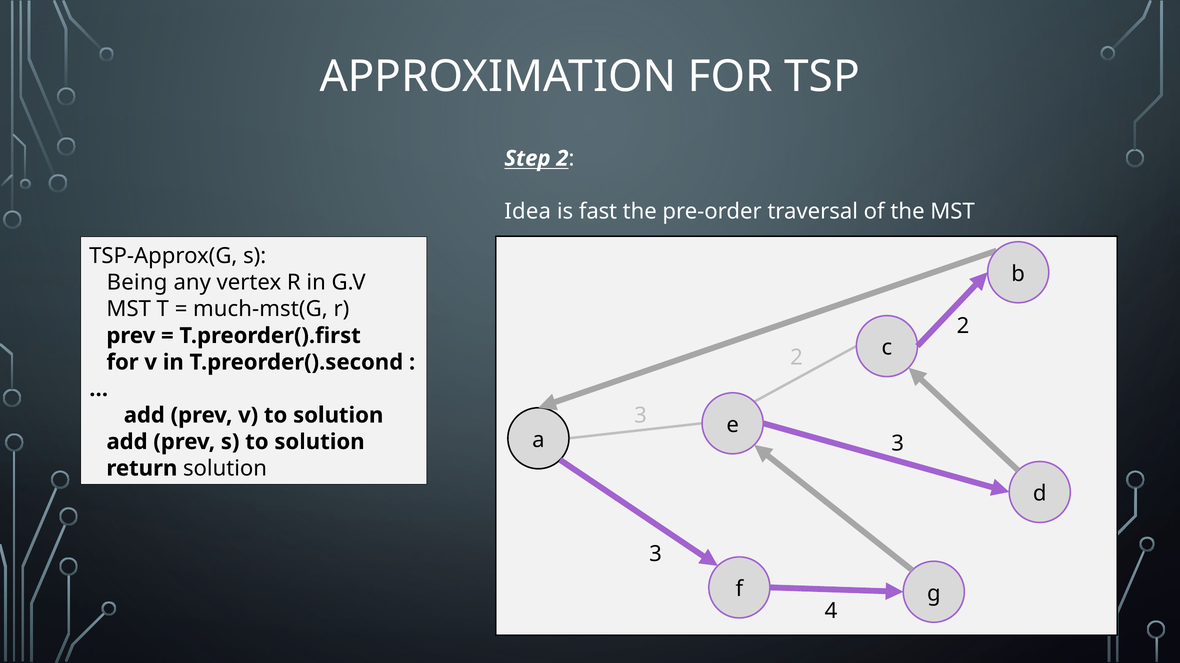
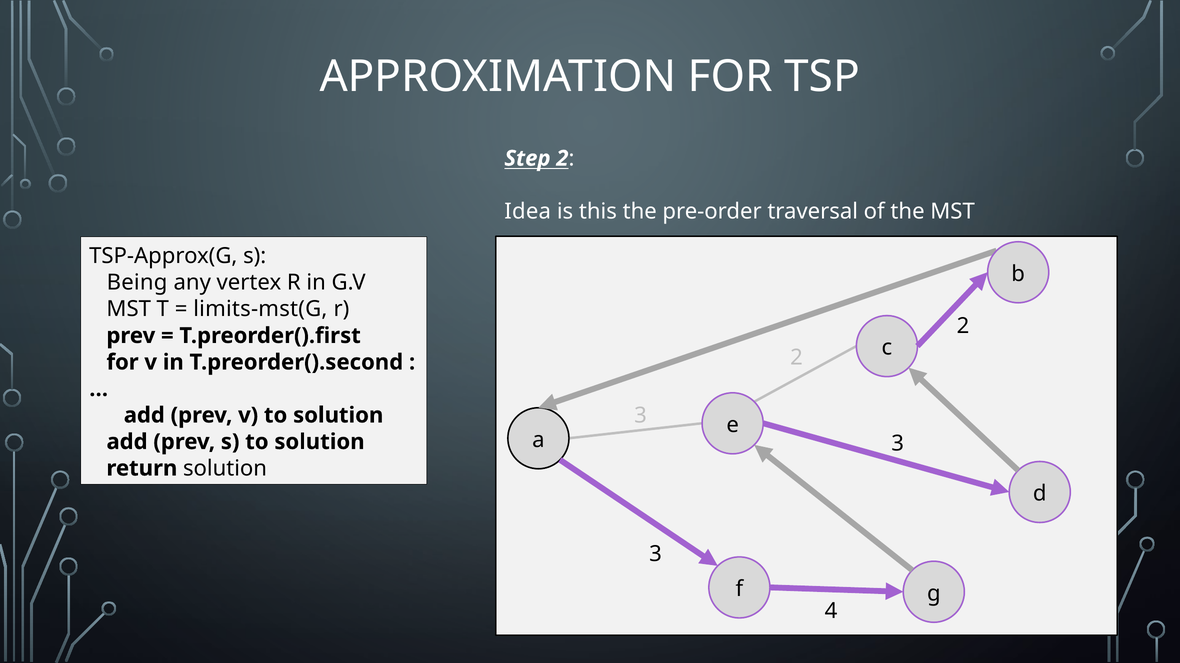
fast: fast -> this (598, 212)
much-mst(G: much-mst(G -> limits-mst(G (260, 310)
